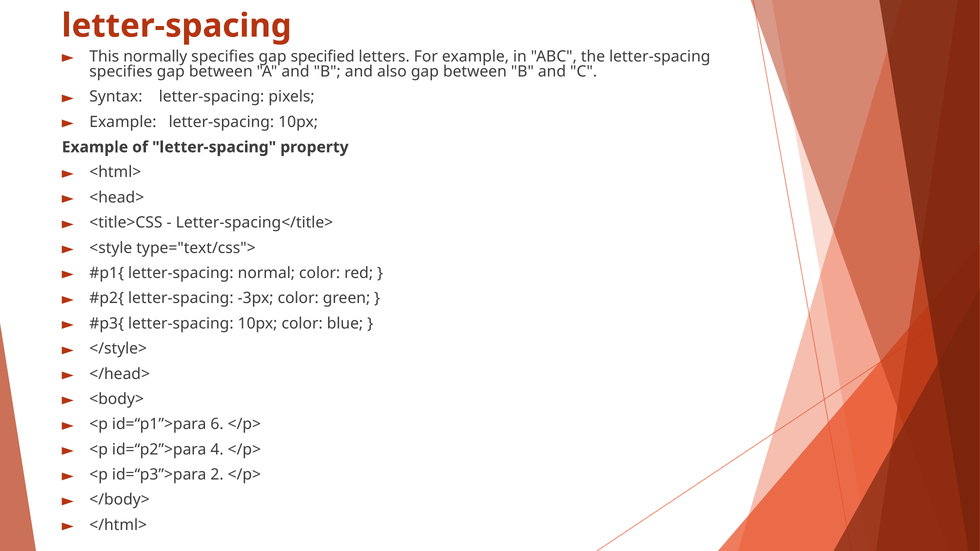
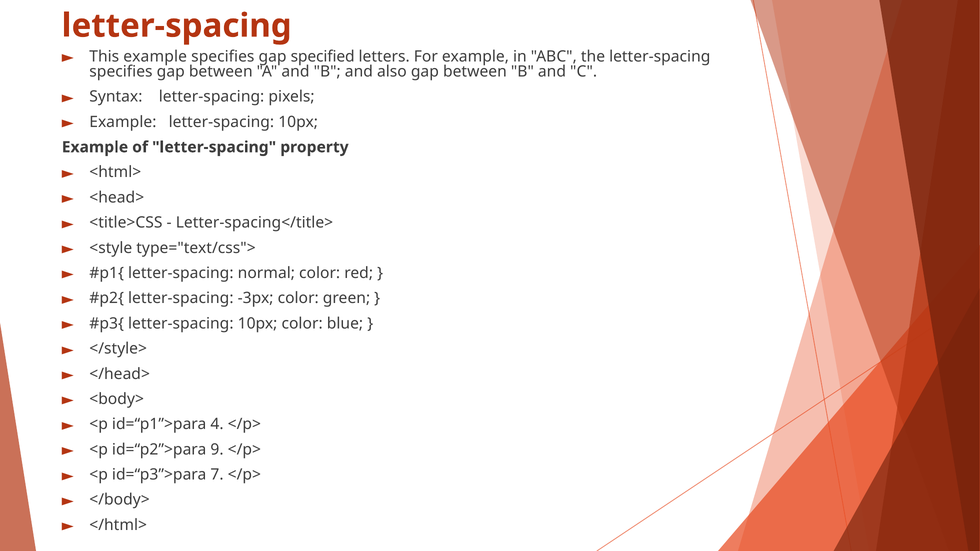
This normally: normally -> example (155, 57)
6: 6 -> 4 (217, 424)
4: 4 -> 9 (217, 450)
2: 2 -> 7 (217, 475)
